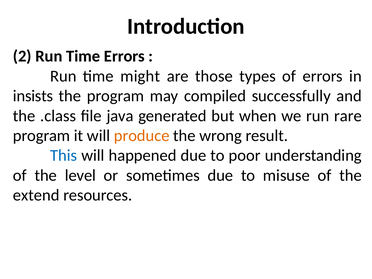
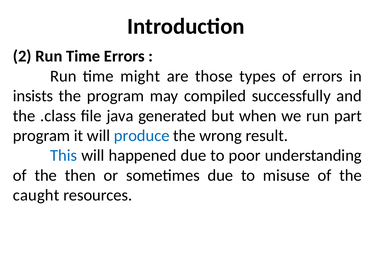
rare: rare -> part (348, 116)
produce colour: orange -> blue (142, 136)
level: level -> then (80, 175)
extend: extend -> caught (36, 195)
